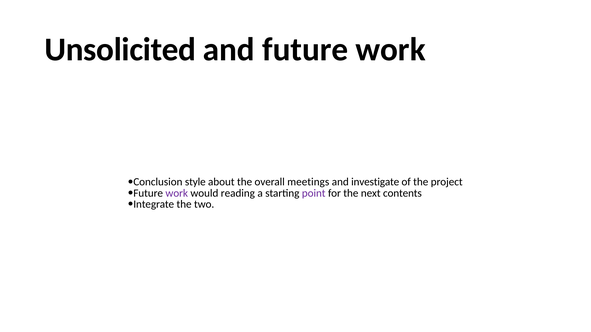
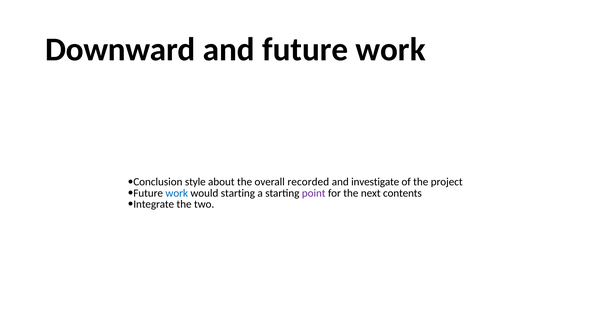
Unsolicited: Unsolicited -> Downward (120, 50)
meetings: meetings -> recorded (308, 182)
work colour: purple -> blue (177, 193)
would reading: reading -> starting (238, 193)
